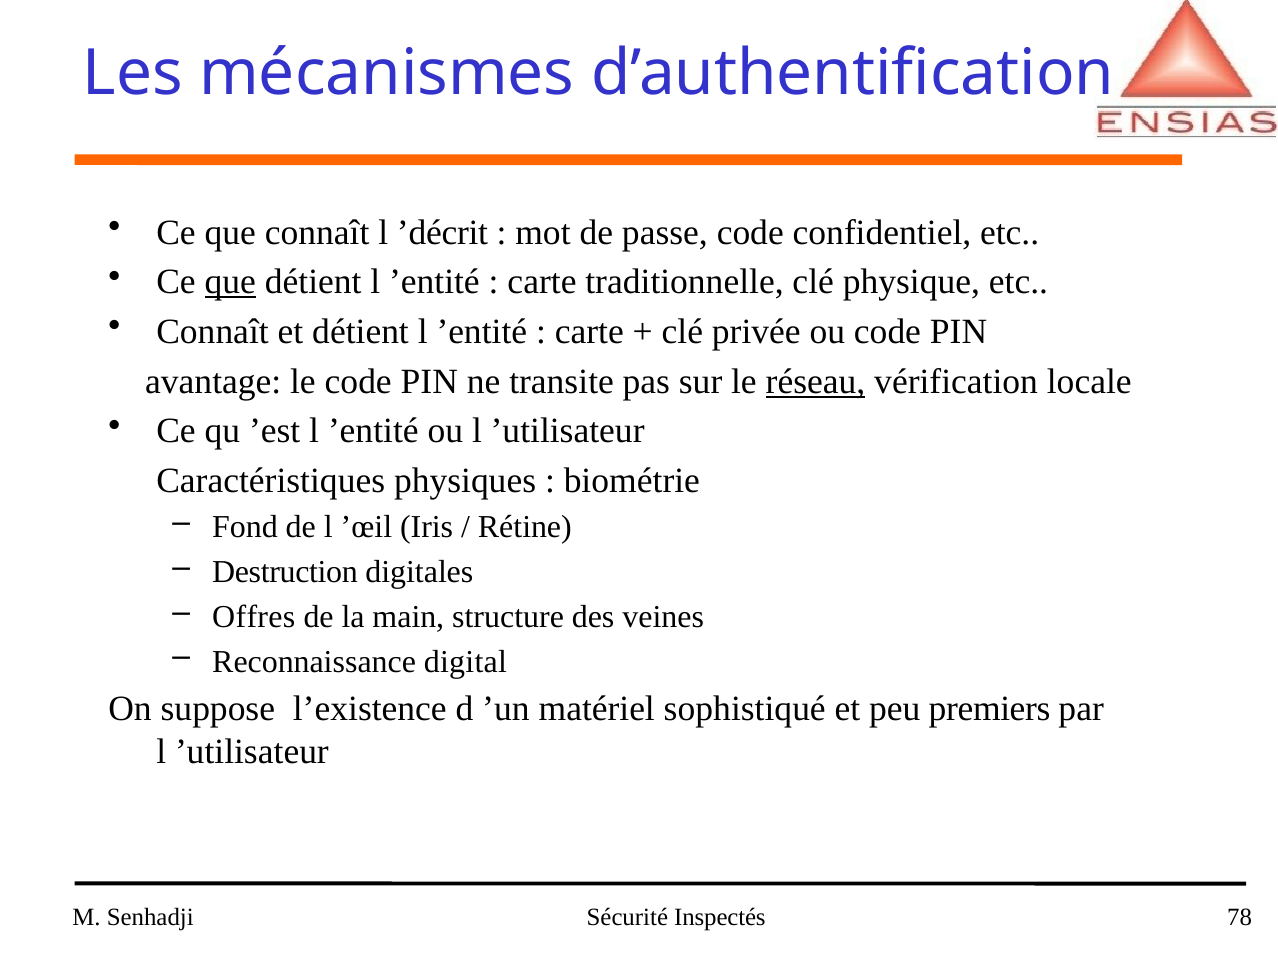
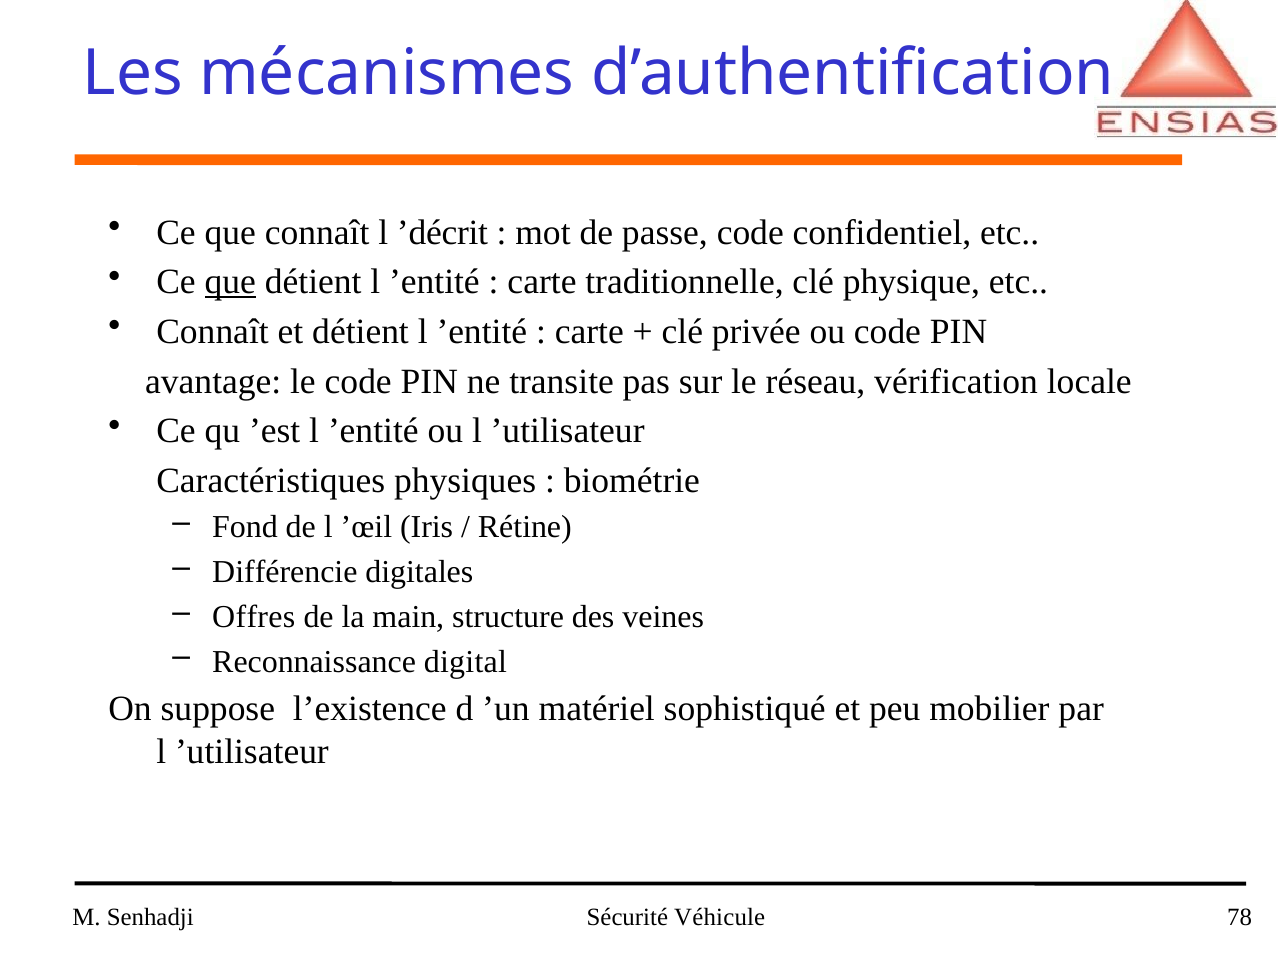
réseau underline: present -> none (816, 382)
Destruction: Destruction -> Différencie (285, 572)
premiers: premiers -> mobilier (989, 710)
Inspectés: Inspectés -> Véhicule (720, 917)
